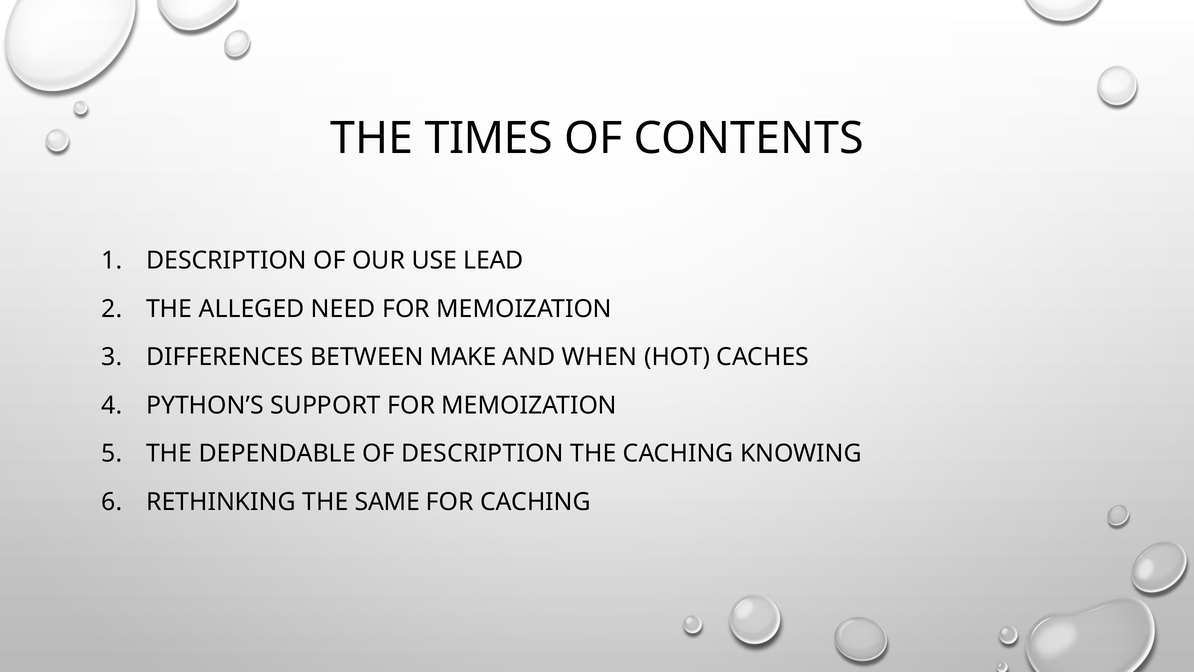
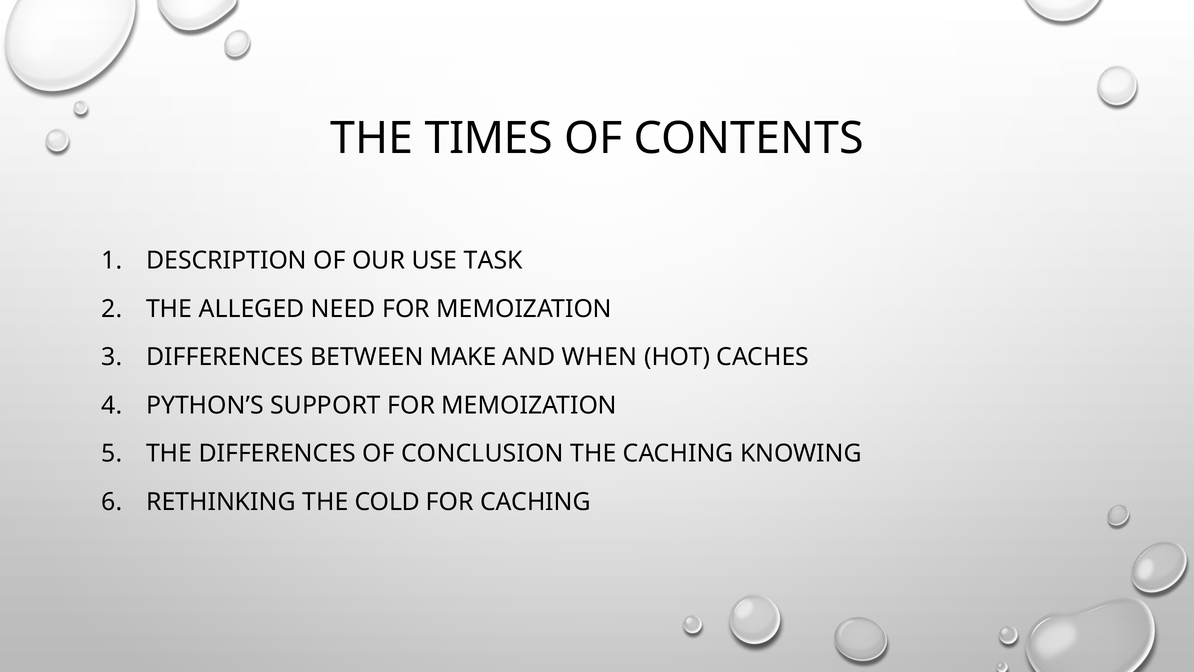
LEAD: LEAD -> TASK (493, 260)
THE DEPENDABLE: DEPENDABLE -> DIFFERENCES (277, 454)
OF DESCRIPTION: DESCRIPTION -> CONCLUSION (482, 454)
SAME: SAME -> COLD (387, 502)
